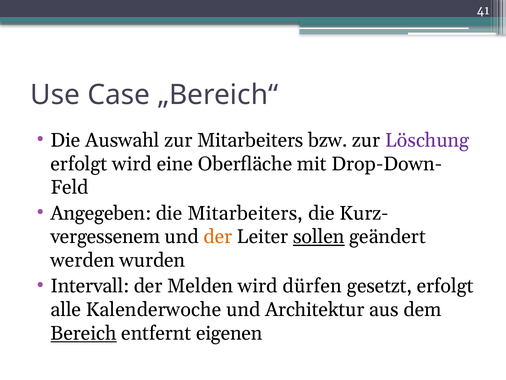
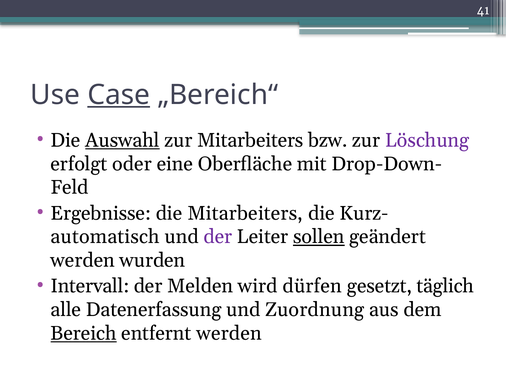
Case underline: none -> present (119, 95)
Auswahl underline: none -> present (122, 140)
erfolgt wird: wird -> oder (132, 164)
Angegeben: Angegeben -> Ergebnisse (101, 213)
vergessenem: vergessenem -> automatisch (105, 236)
der colour: orange -> purple (218, 236)
gesetzt erfolgt: erfolgt -> täglich (445, 286)
Kalenderwoche: Kalenderwoche -> Datenerfassung (154, 309)
Architektur: Architektur -> Zuordnung (315, 309)
entfernt eigenen: eigenen -> werden (229, 333)
